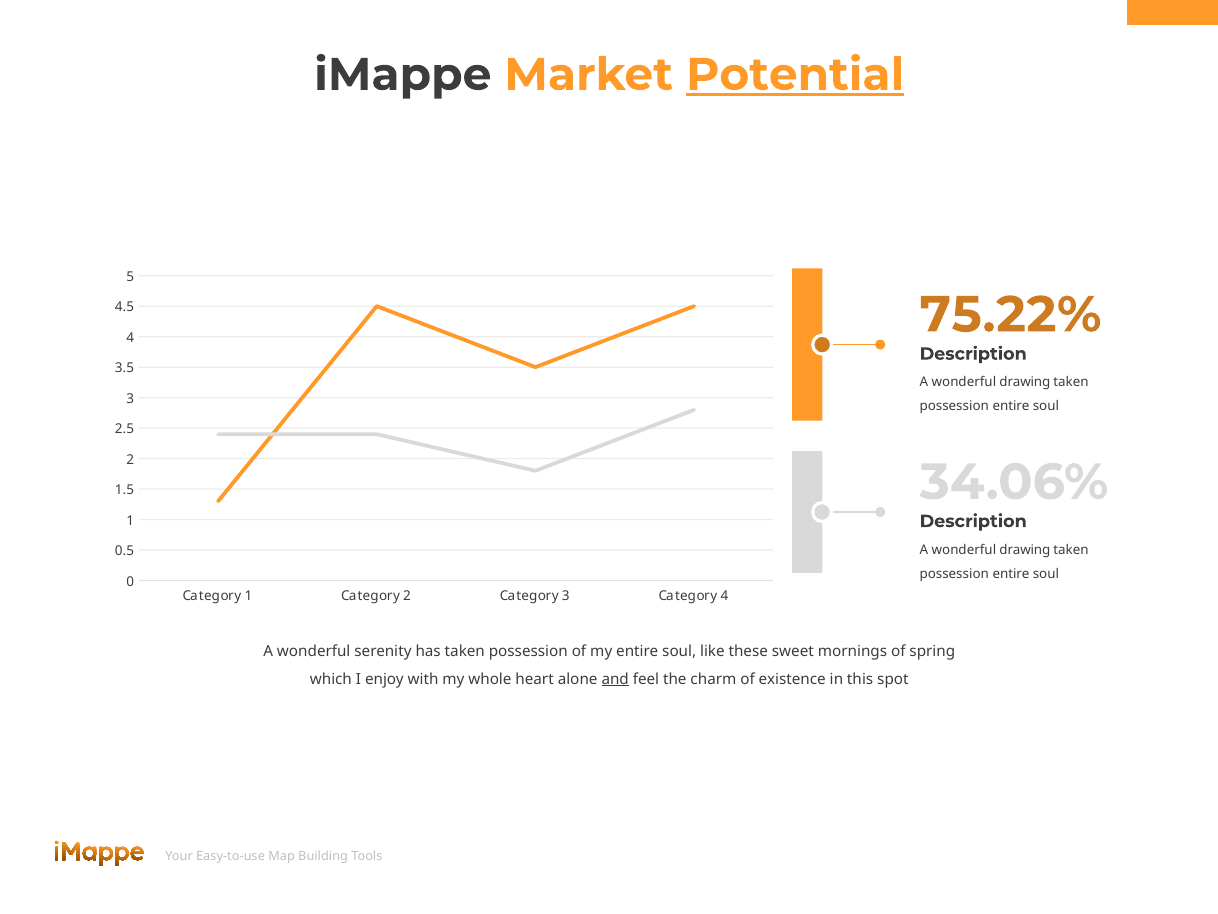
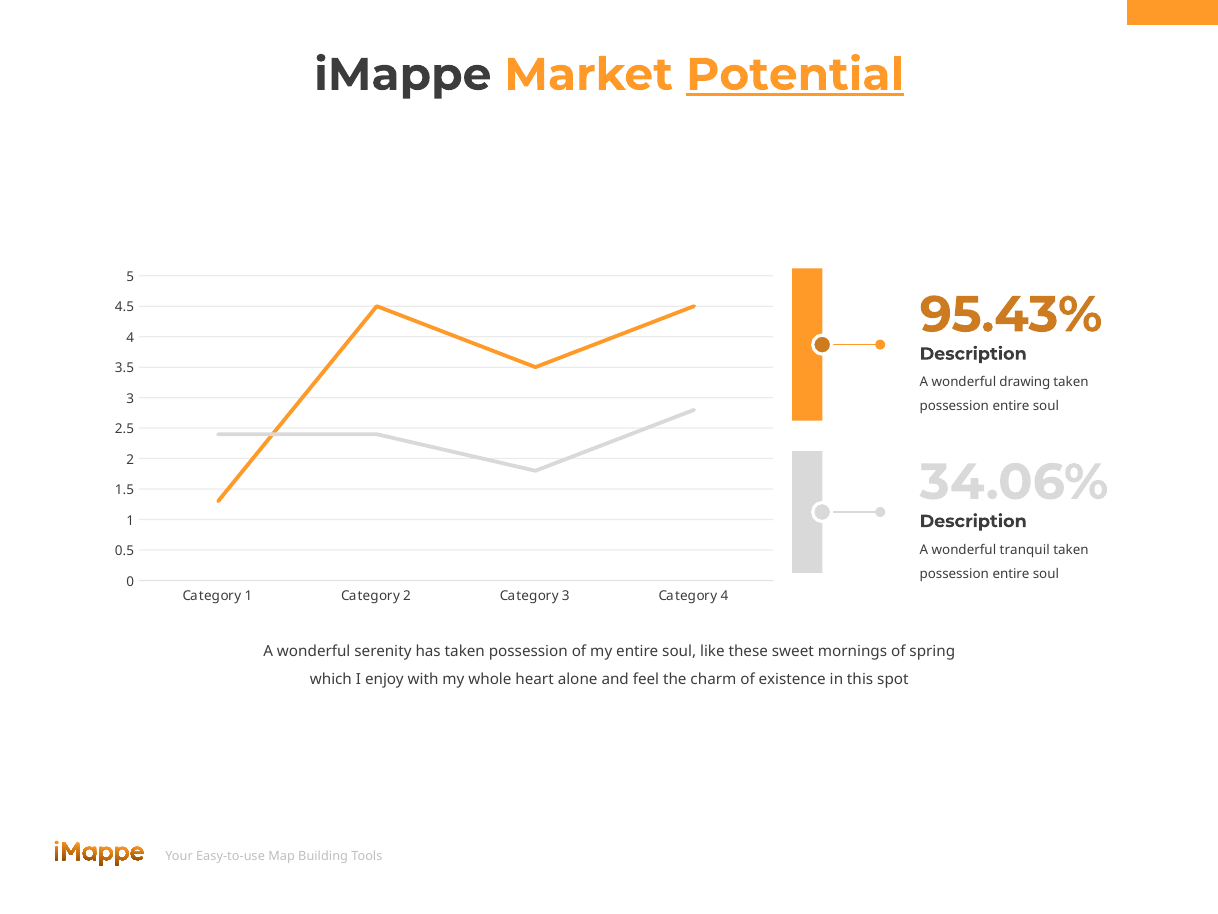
75.22%: 75.22% -> 95.43% (1011, 315)
drawing: drawing -> tranquil (1025, 549)
and underline: present -> none (615, 679)
